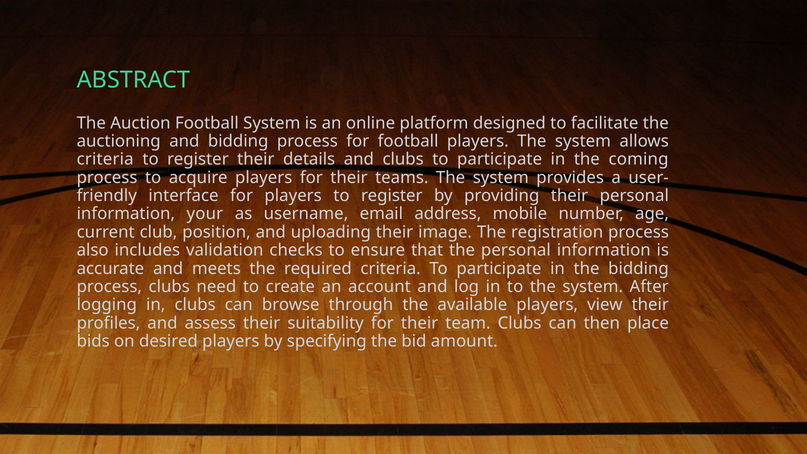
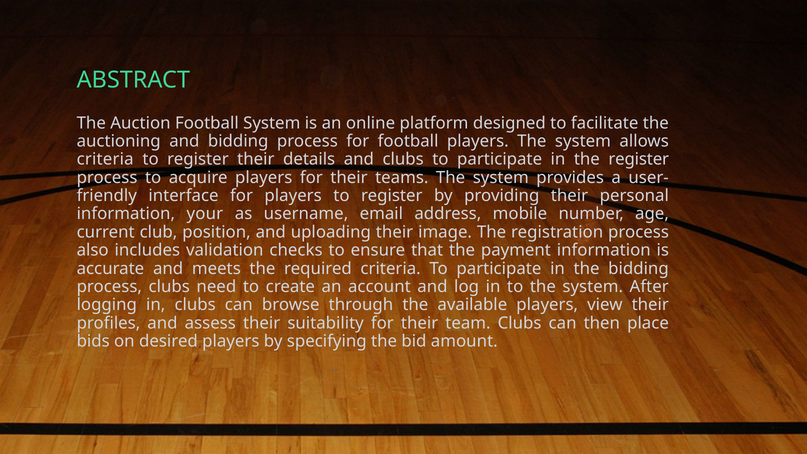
the coming: coming -> register (639, 159)
the personal: personal -> payment (516, 250)
